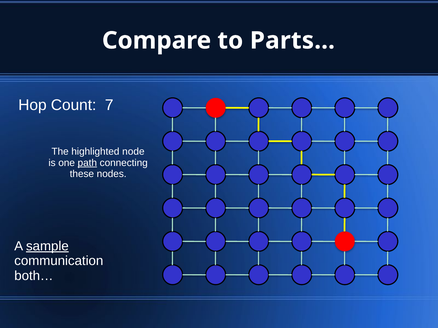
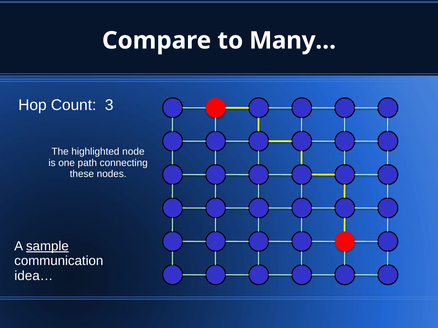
Parts…: Parts… -> Many… (293, 41)
7: 7 -> 3 (109, 105)
path underline: present -> none (87, 163)
both…: both… -> idea… (34, 276)
